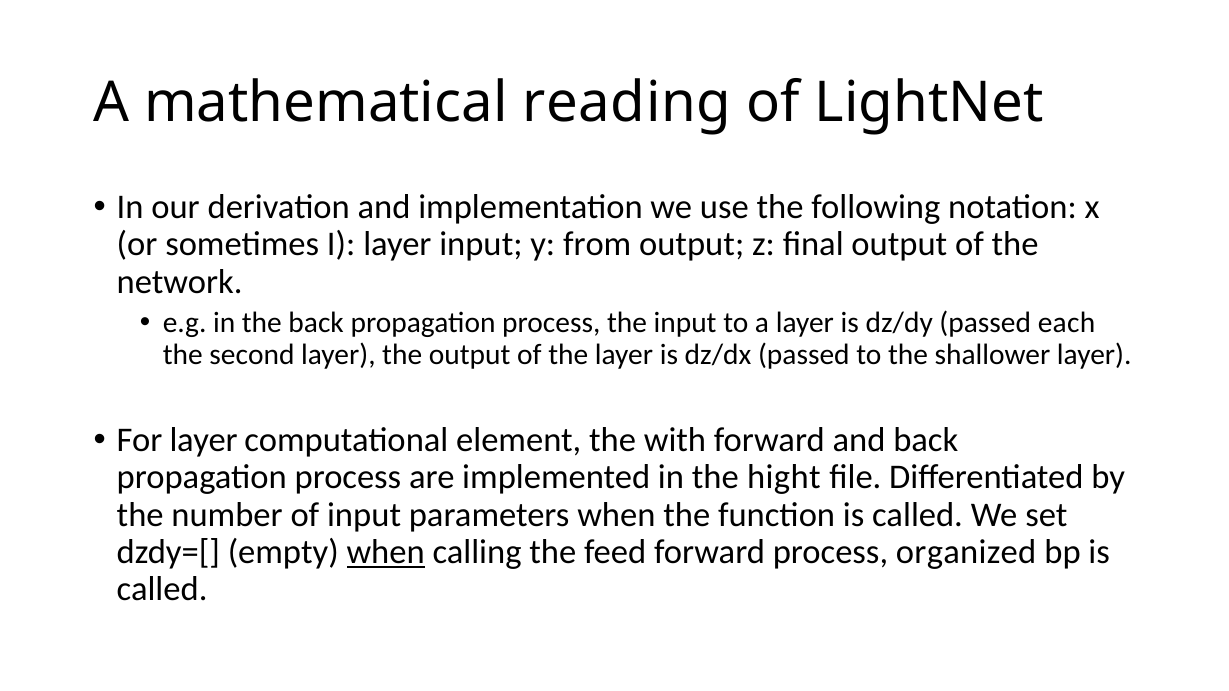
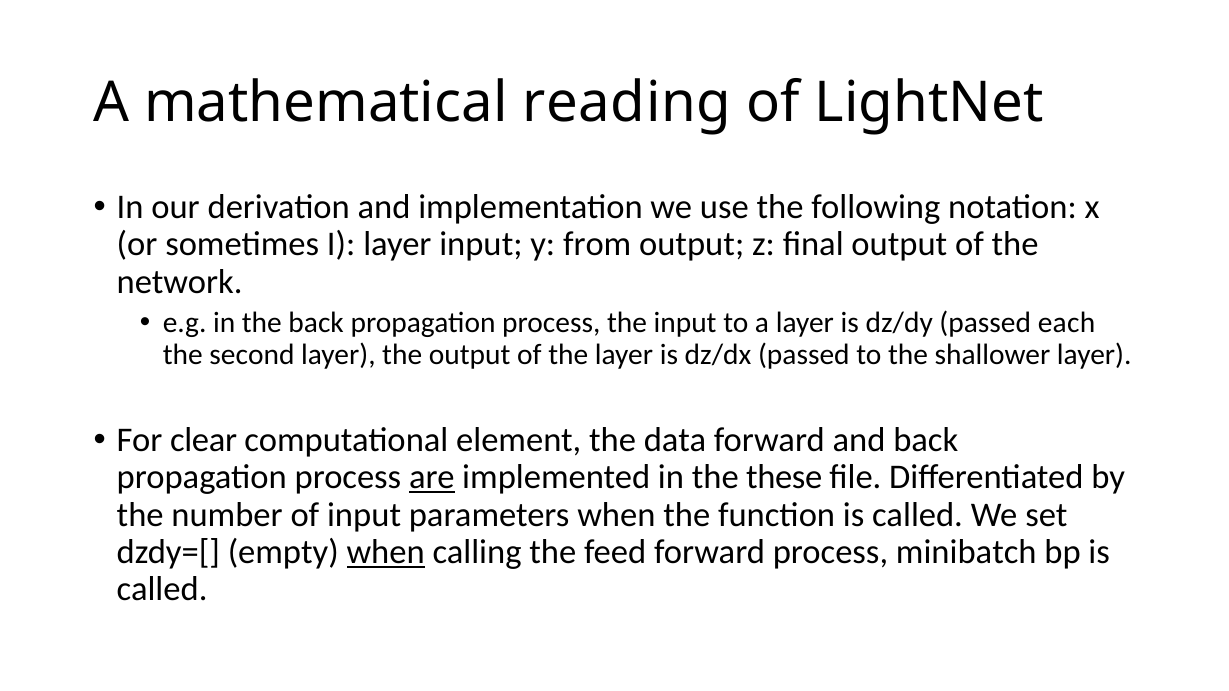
For layer: layer -> clear (204, 440)
with: with -> data (675, 440)
are underline: none -> present (432, 478)
hight: hight -> these (784, 478)
organized: organized -> minibatch (966, 552)
